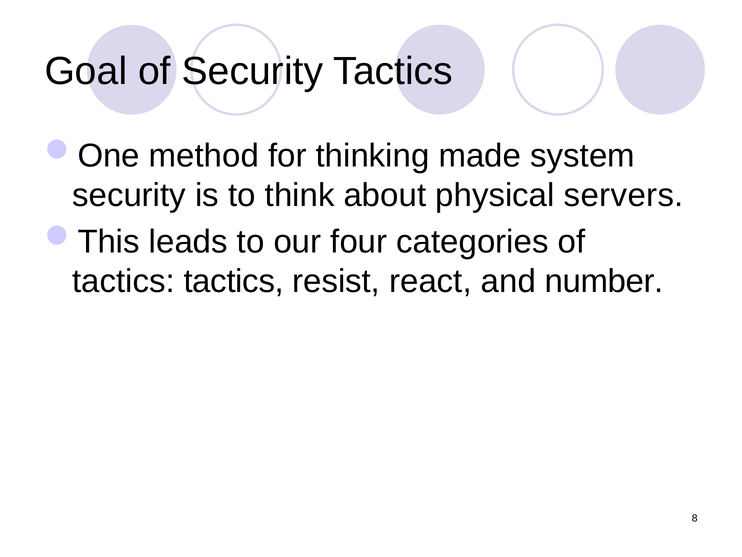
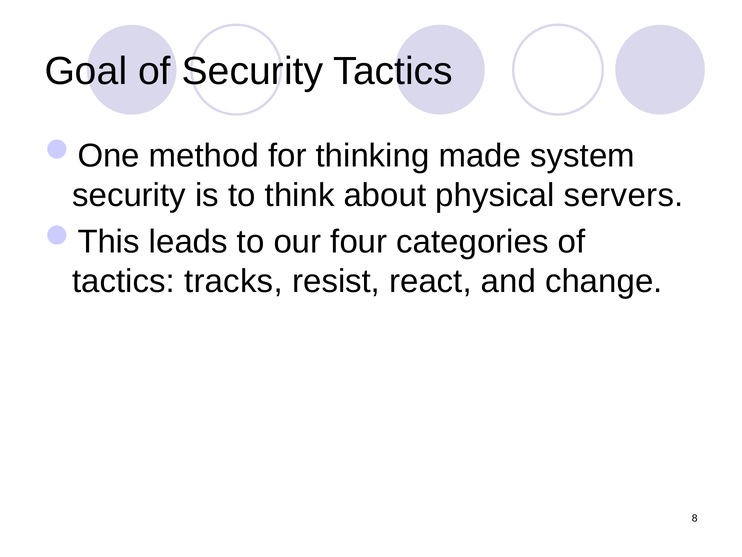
tactics tactics: tactics -> tracks (233, 281)
number: number -> change (604, 281)
